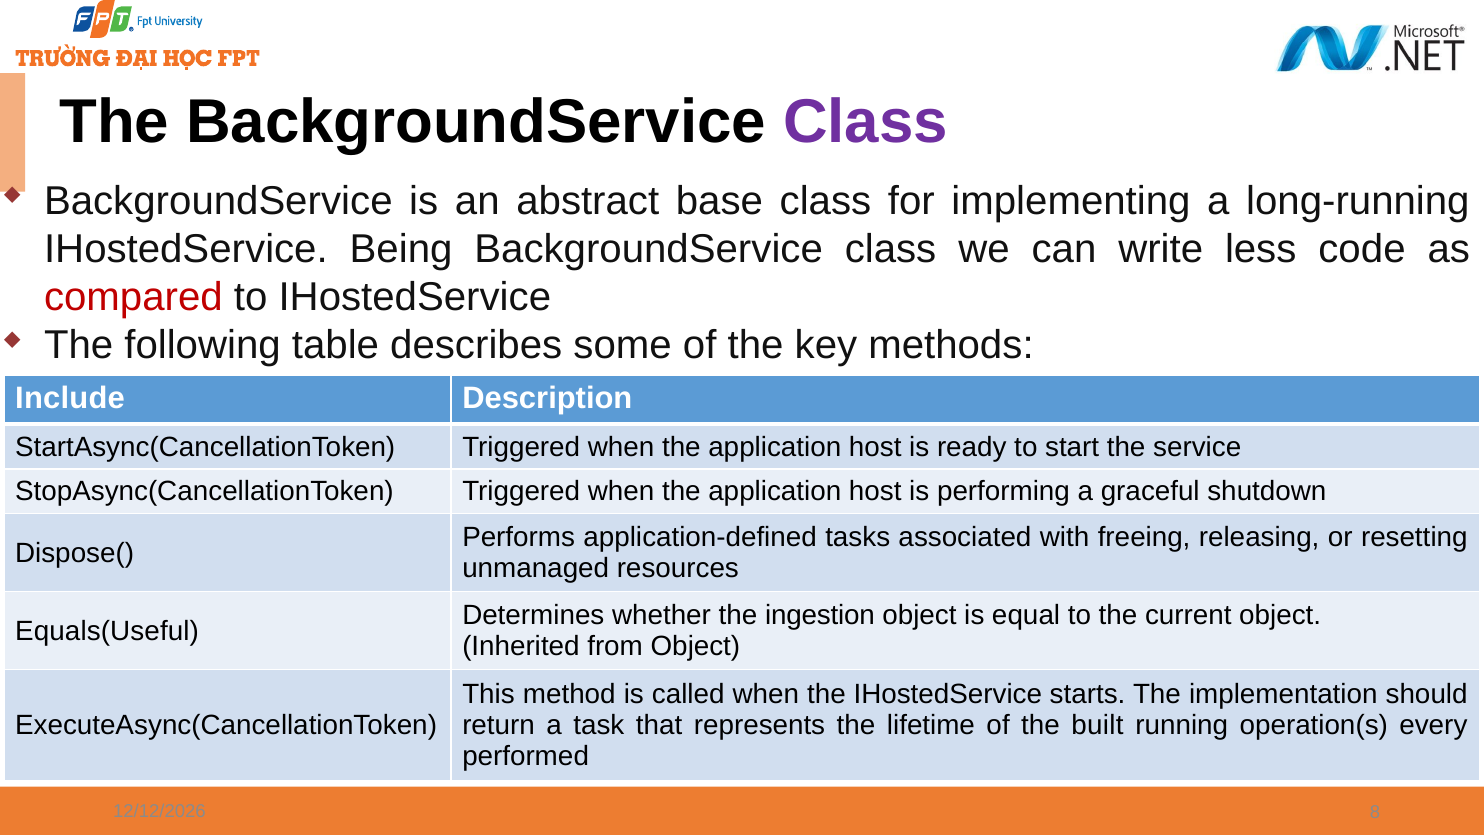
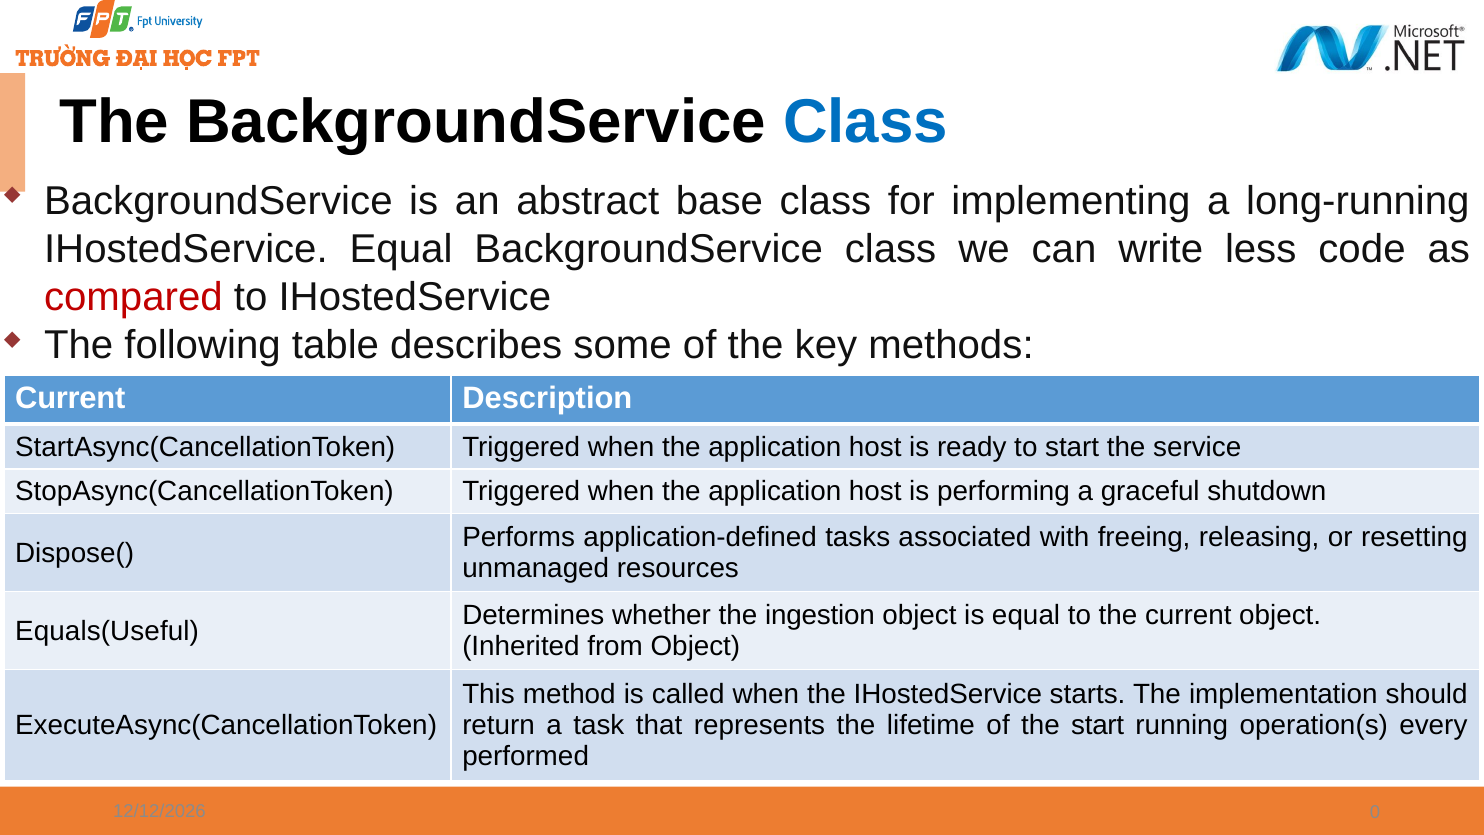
Class colour: purple -> blue (866, 122)
IHostedService Being: Being -> Equal (401, 249)
Include: Include -> Current (70, 398)
the built: built -> start (1098, 725)
8: 8 -> 0 (1375, 812)
